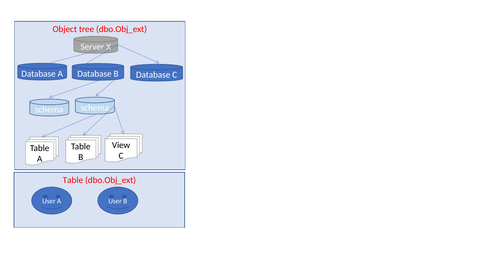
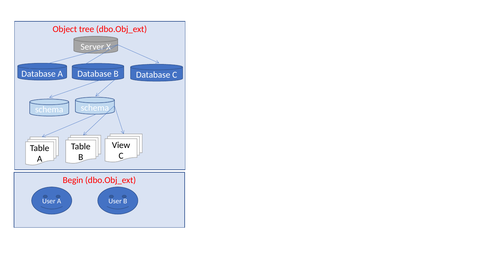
Table: Table -> Begin (73, 180)
